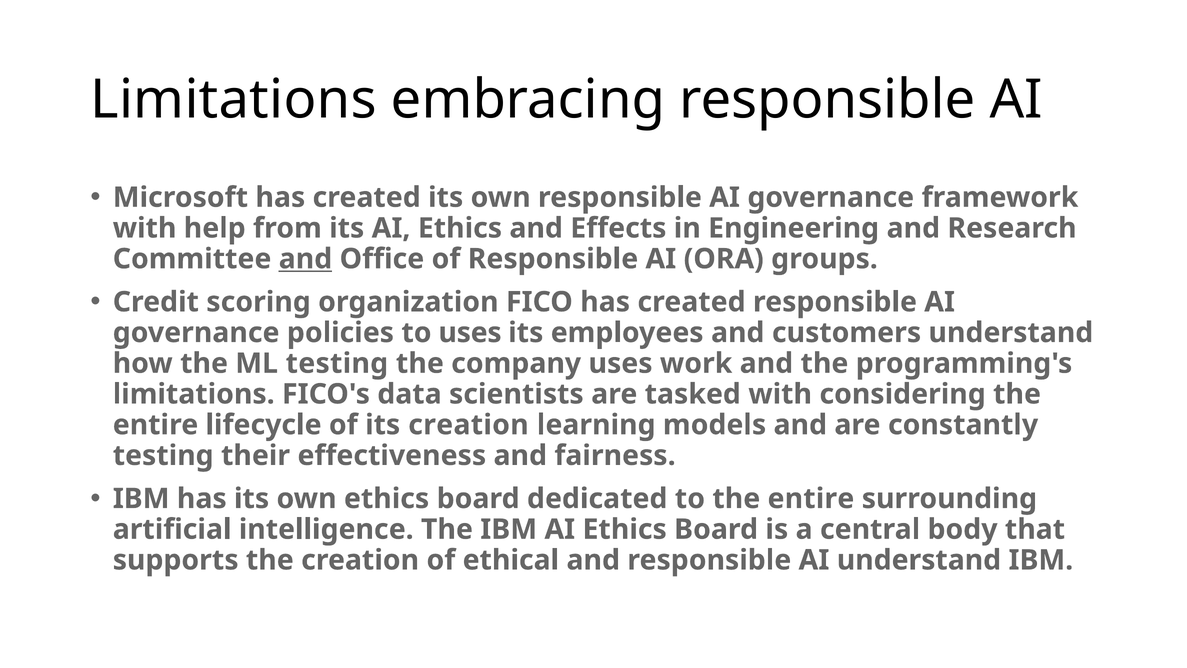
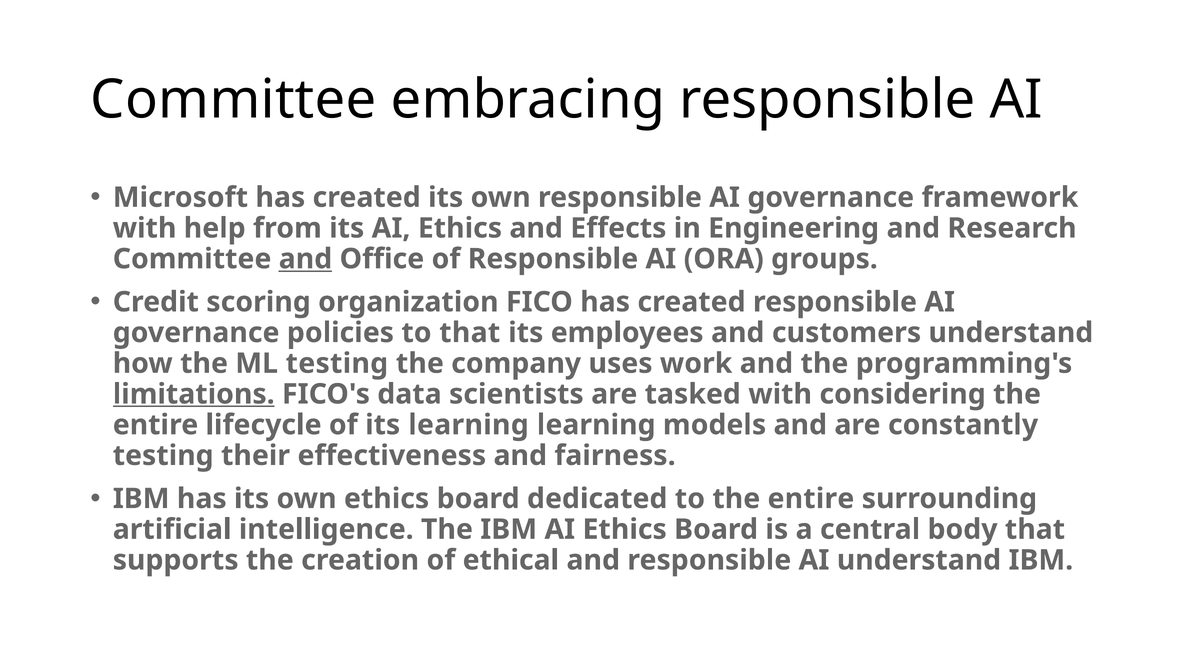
Limitations: Limitations -> Committee (234, 100)
to uses: uses -> that (470, 333)
limitations underline: none -> present (194, 394)
its creation: creation -> learning (468, 425)
